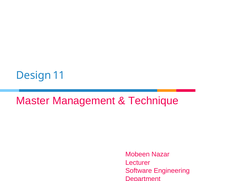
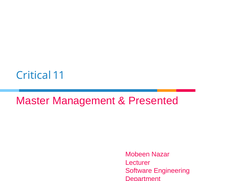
Design: Design -> Critical (34, 76)
Technique: Technique -> Presented (153, 101)
